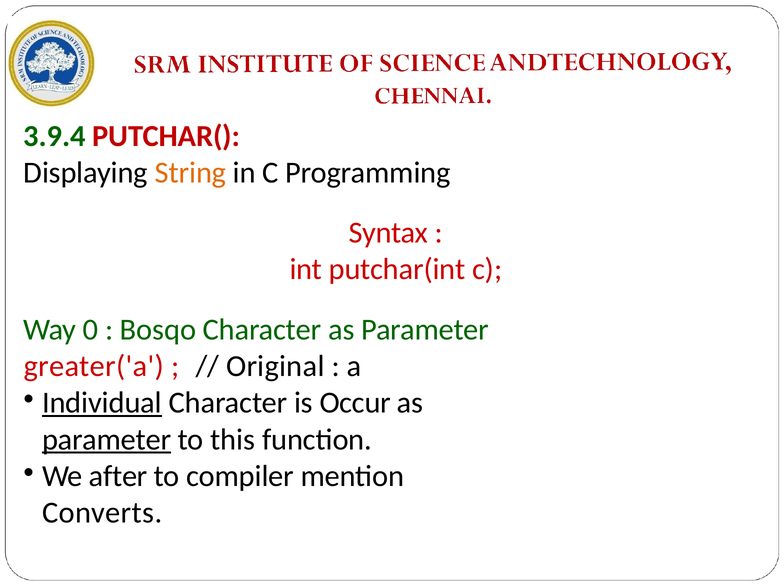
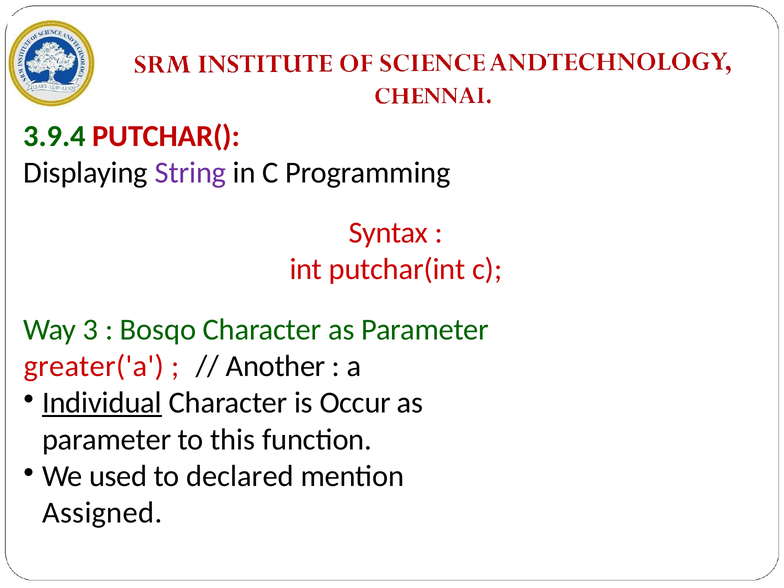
String colour: orange -> purple (191, 173)
0: 0 -> 3 (91, 330)
Original: Original -> Another (276, 366)
parameter underline: present -> none (107, 439)
after: after -> used (118, 476)
compiler: compiler -> declared (240, 476)
Converts: Converts -> Assigned (102, 513)
